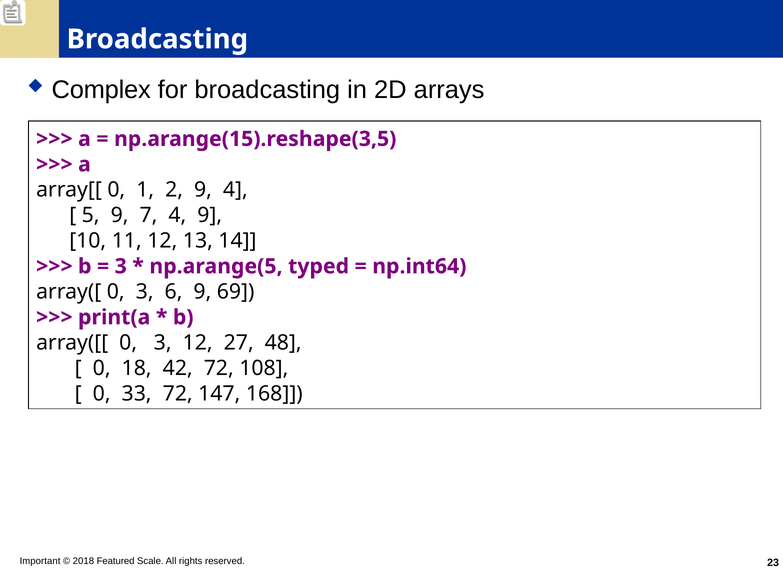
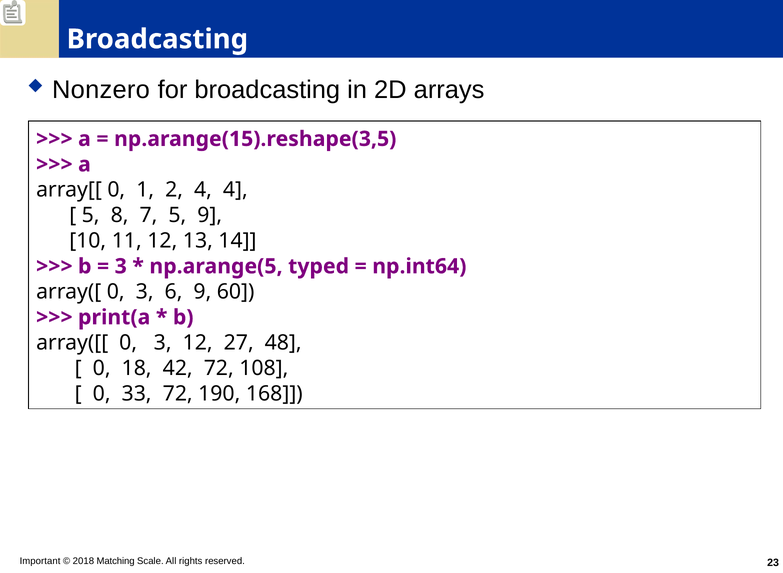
Complex: Complex -> Nonzero (101, 90)
2 9: 9 -> 4 (203, 190)
5 9: 9 -> 8 (120, 215)
7 4: 4 -> 5 (177, 215)
69: 69 -> 60 (236, 292)
147: 147 -> 190 (219, 394)
Featured: Featured -> Matching (116, 561)
